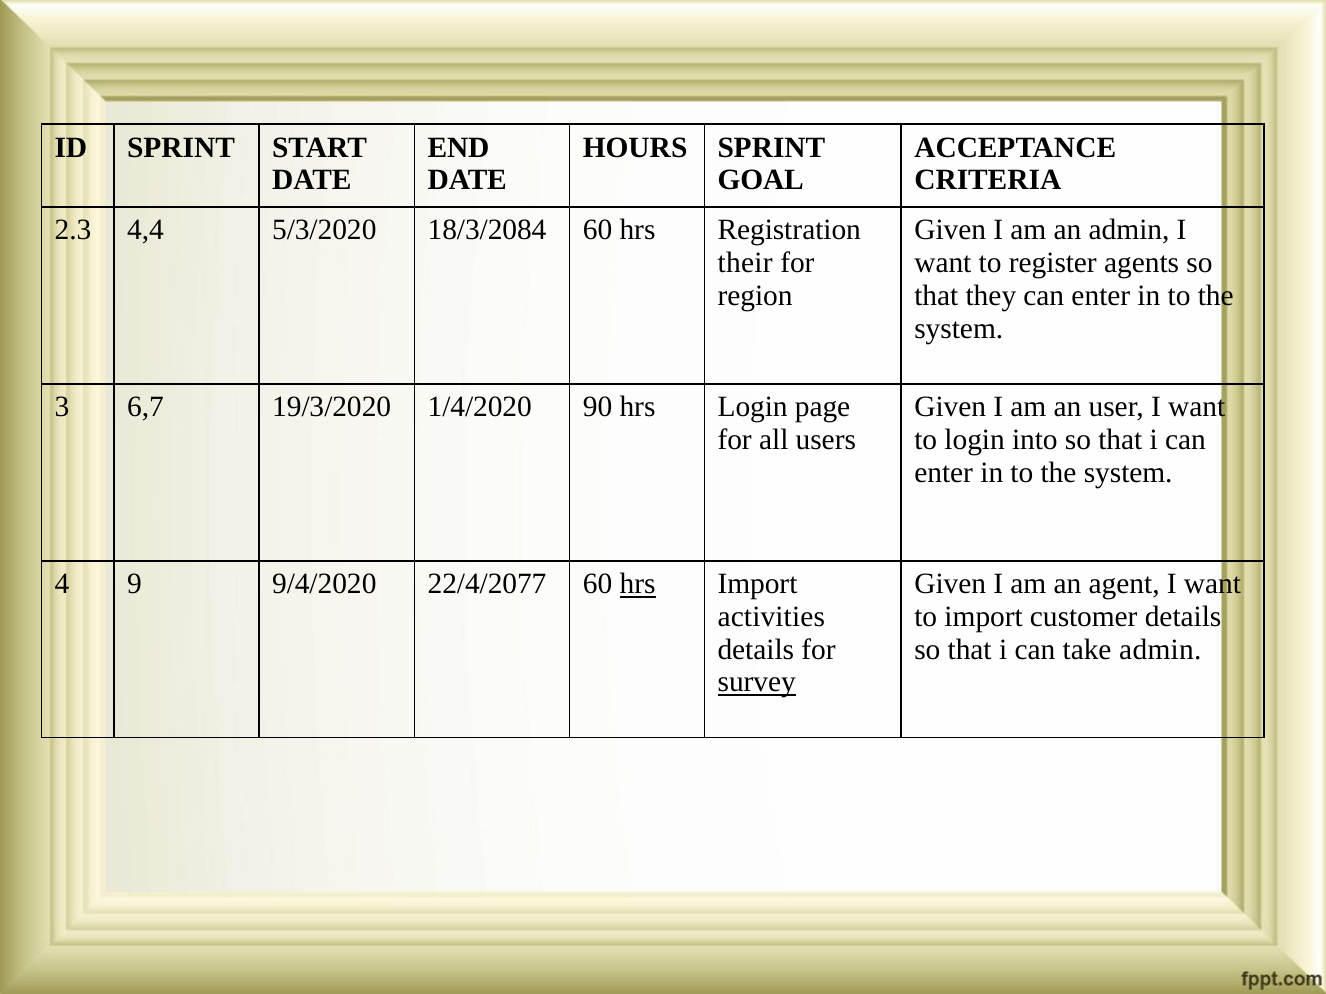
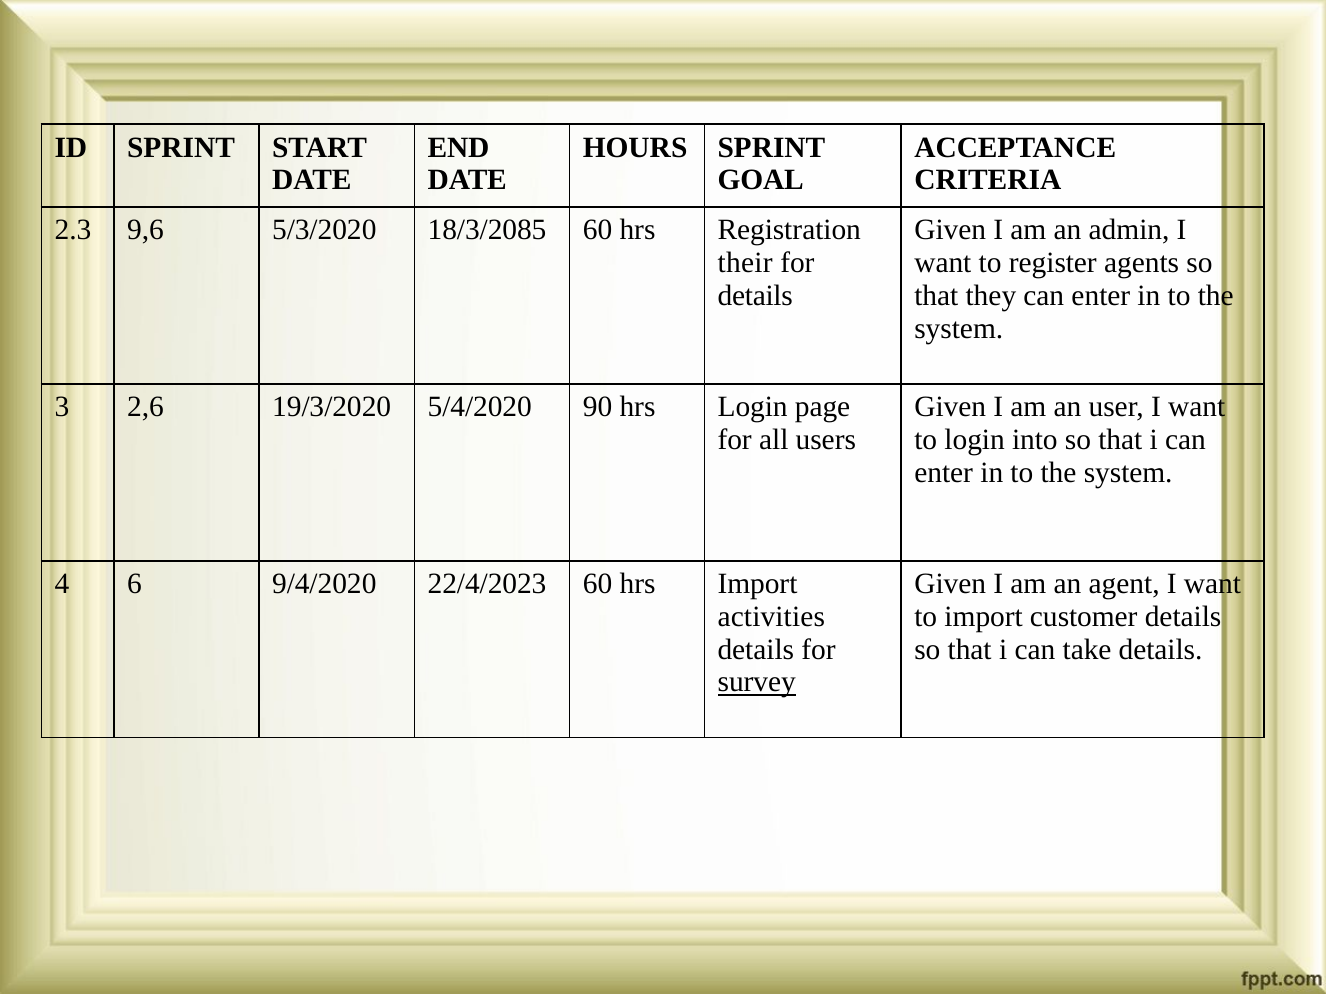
4,4: 4,4 -> 9,6 (146, 230)
18/3/2084: 18/3/2084 -> 18/3/2085 (487, 230)
region: region -> details (755, 296)
6,7: 6,7 -> 2,6 (146, 407)
1/4/2020: 1/4/2020 -> 5/4/2020 (480, 407)
9: 9 -> 6 (135, 584)
22/4/2077: 22/4/2077 -> 22/4/2023 (487, 584)
hrs underline: present -> none (638, 584)
take admin: admin -> details (1161, 650)
